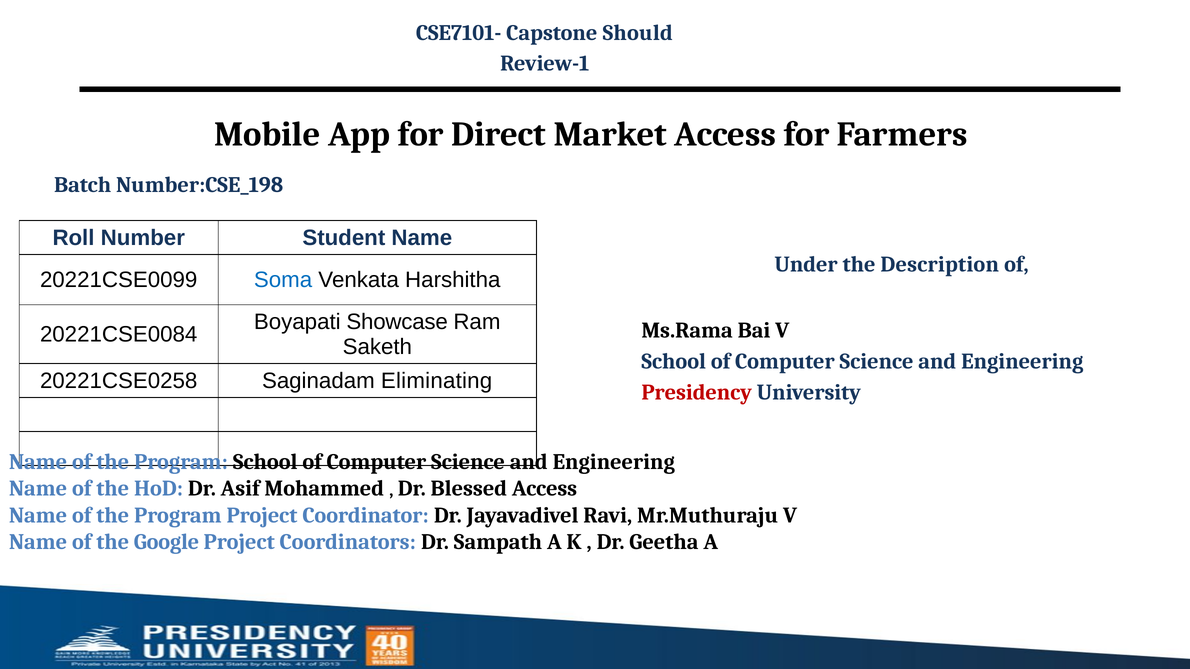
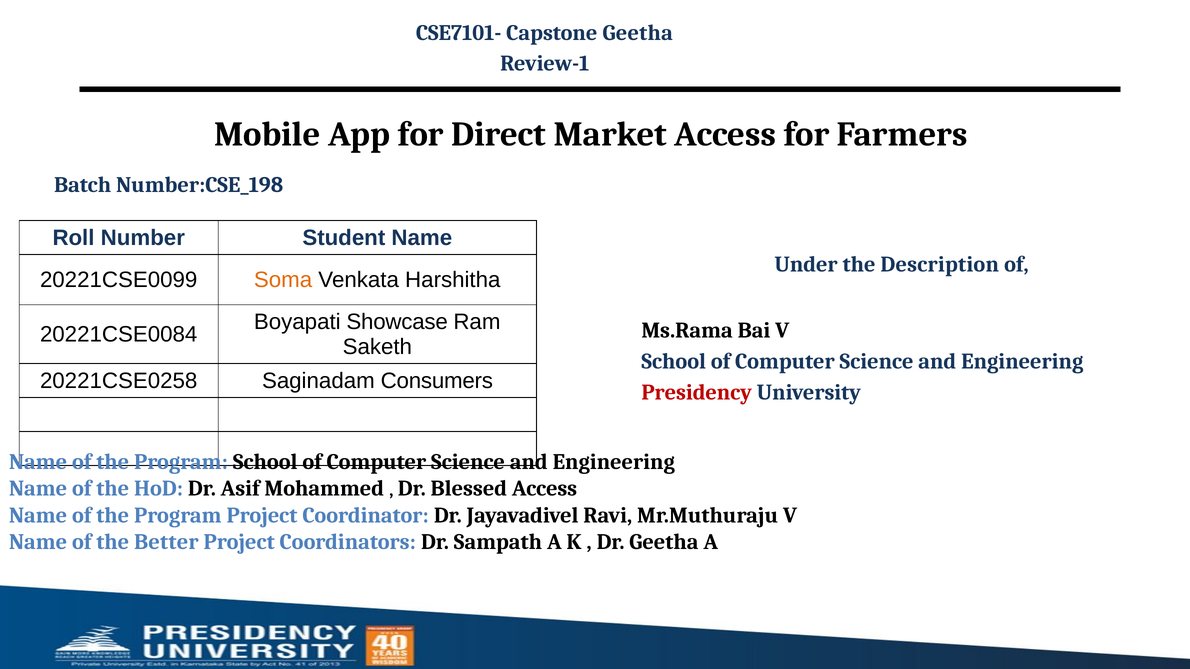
Capstone Should: Should -> Geetha (638, 33)
Soma colour: blue -> orange (283, 280)
Eliminating: Eliminating -> Consumers (437, 381)
Google: Google -> Better (166, 542)
